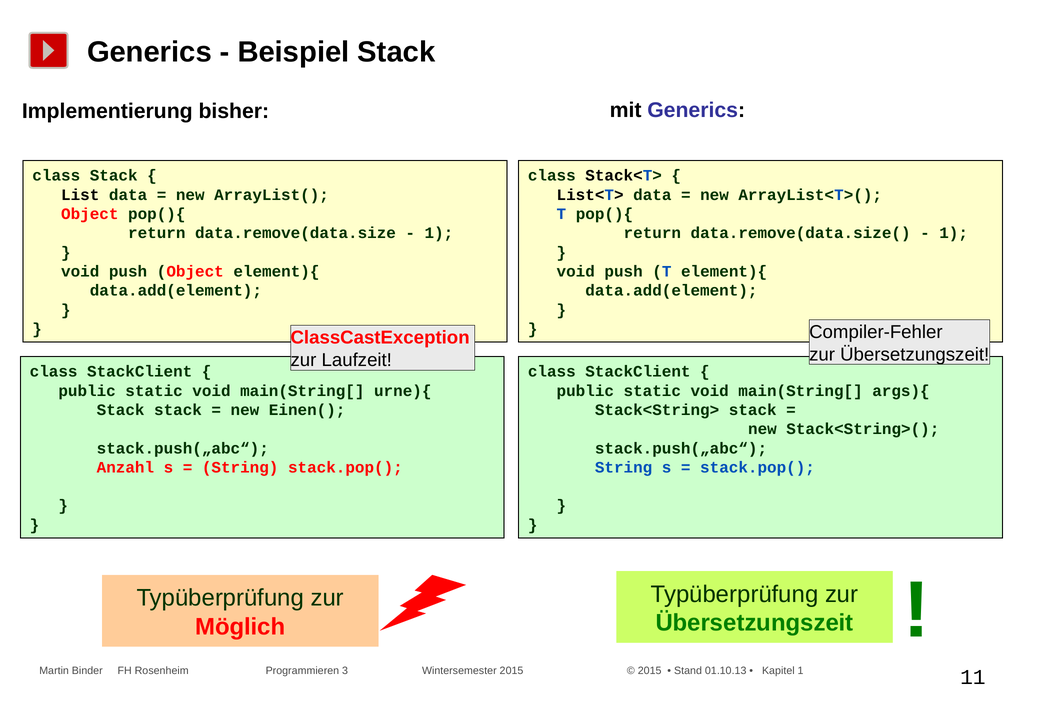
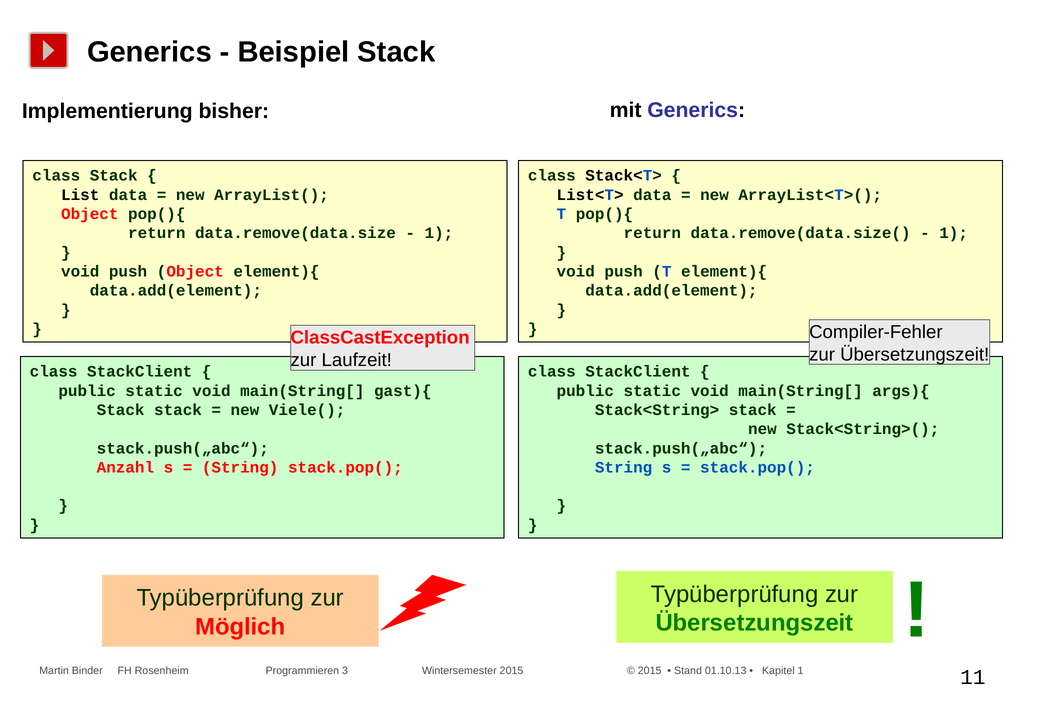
urne){: urne){ -> gast){ (403, 391)
Einen(: Einen( -> Viele( (307, 410)
